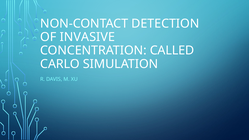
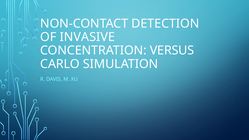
CALLED: CALLED -> VERSUS (172, 50)
